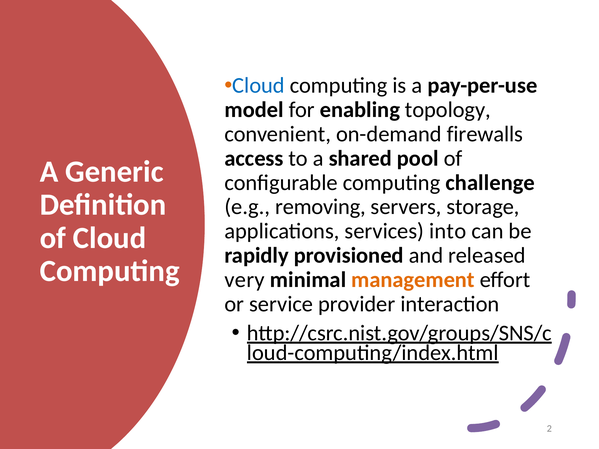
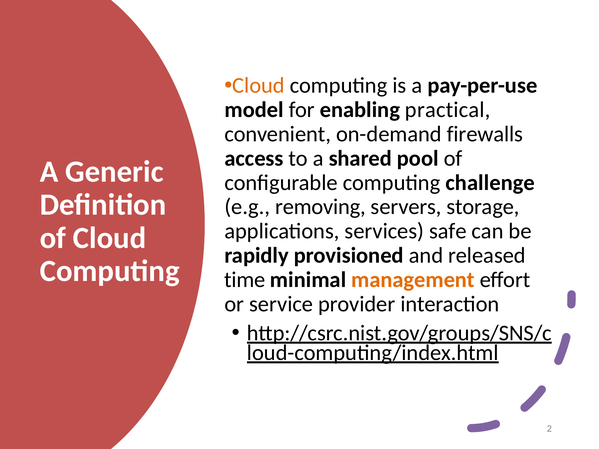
Cloud colour: blue -> orange (258, 86)
topology: topology -> practical (448, 110)
into: into -> safe (448, 231)
very: very -> time (245, 280)
